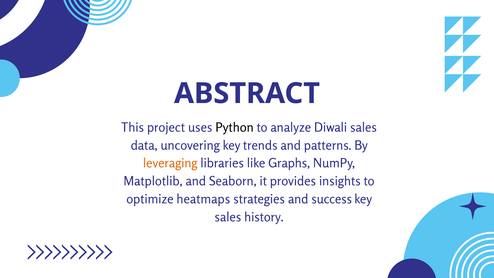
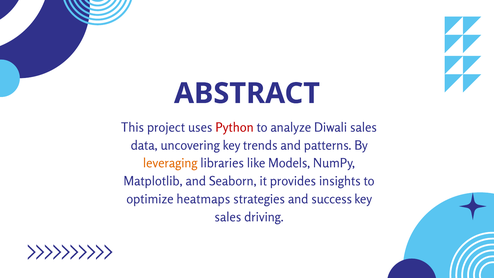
Python colour: black -> red (235, 127)
Graphs: Graphs -> Models (289, 163)
history: history -> driving (264, 217)
